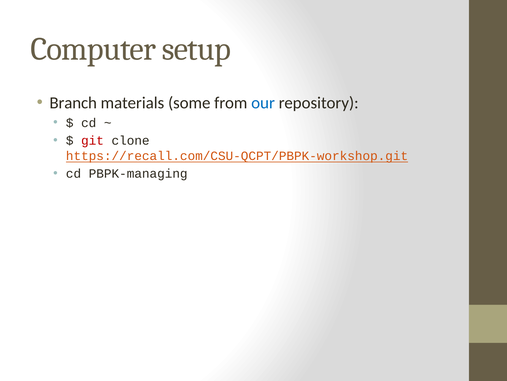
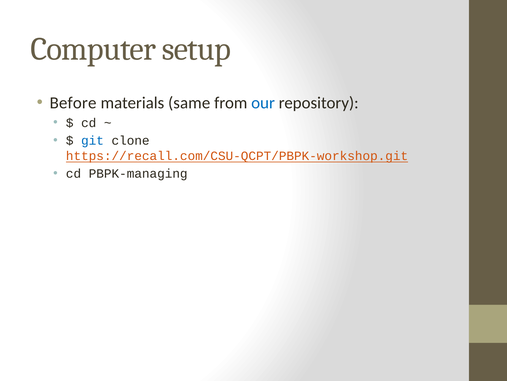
Branch: Branch -> Before (73, 103)
some: some -> same (189, 103)
git colour: red -> blue (93, 140)
